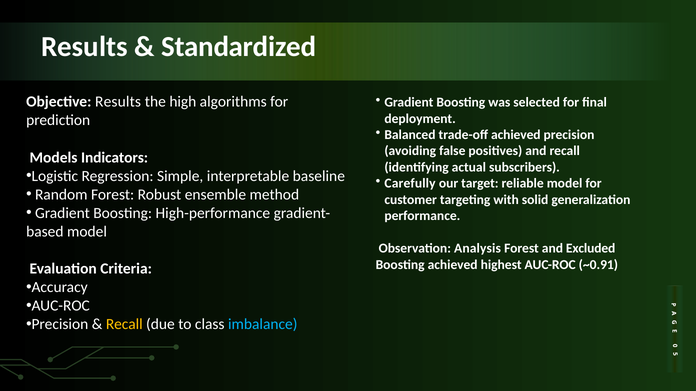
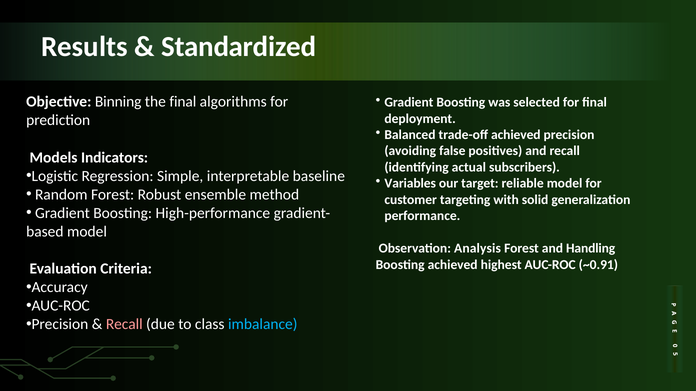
Objective Results: Results -> Binning (118, 102)
the high: high -> final (183, 102)
Carefully: Carefully -> Variables (410, 184)
Excluded: Excluded -> Handling (591, 249)
Recall colour: yellow -> pink (124, 325)
